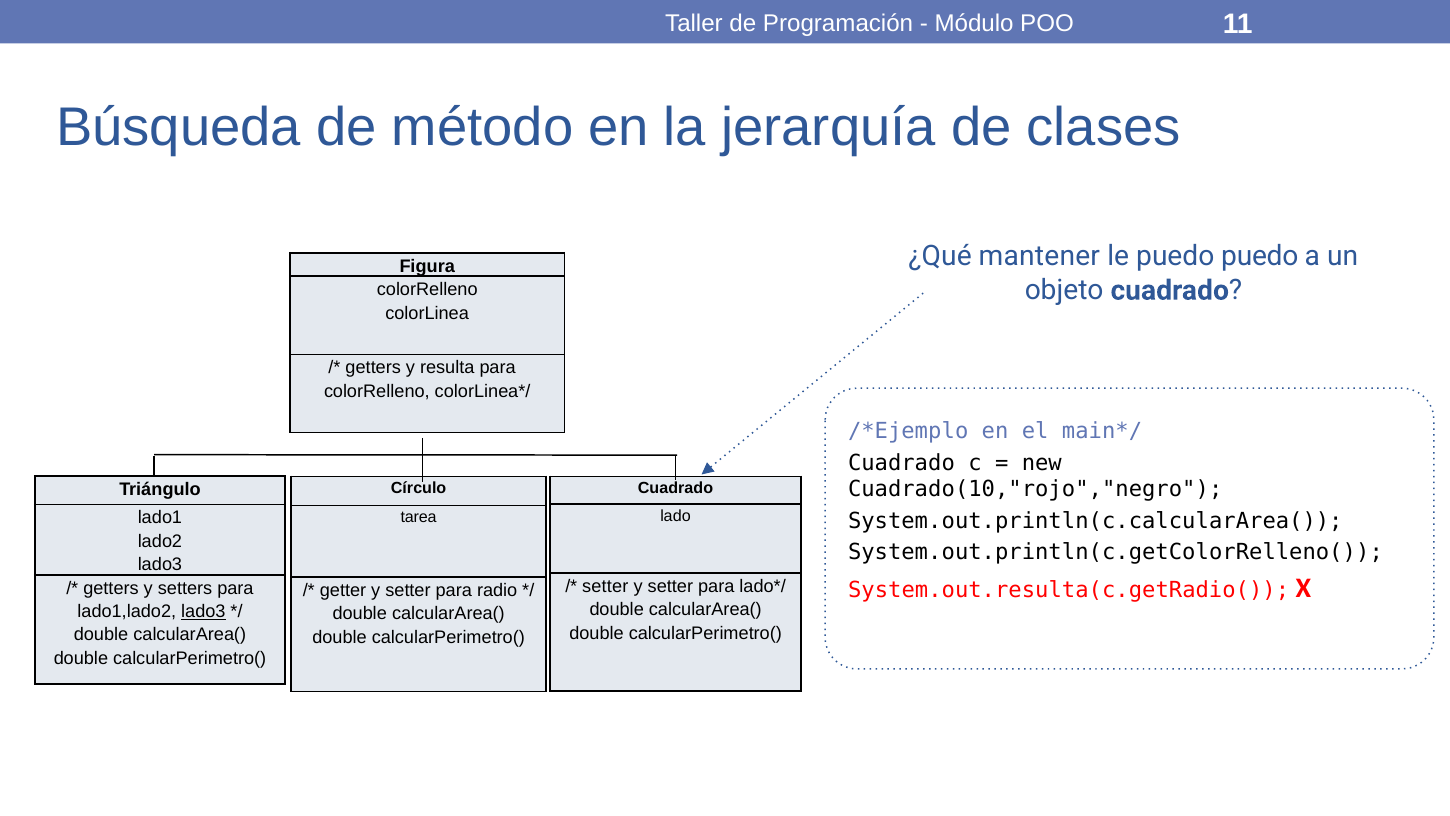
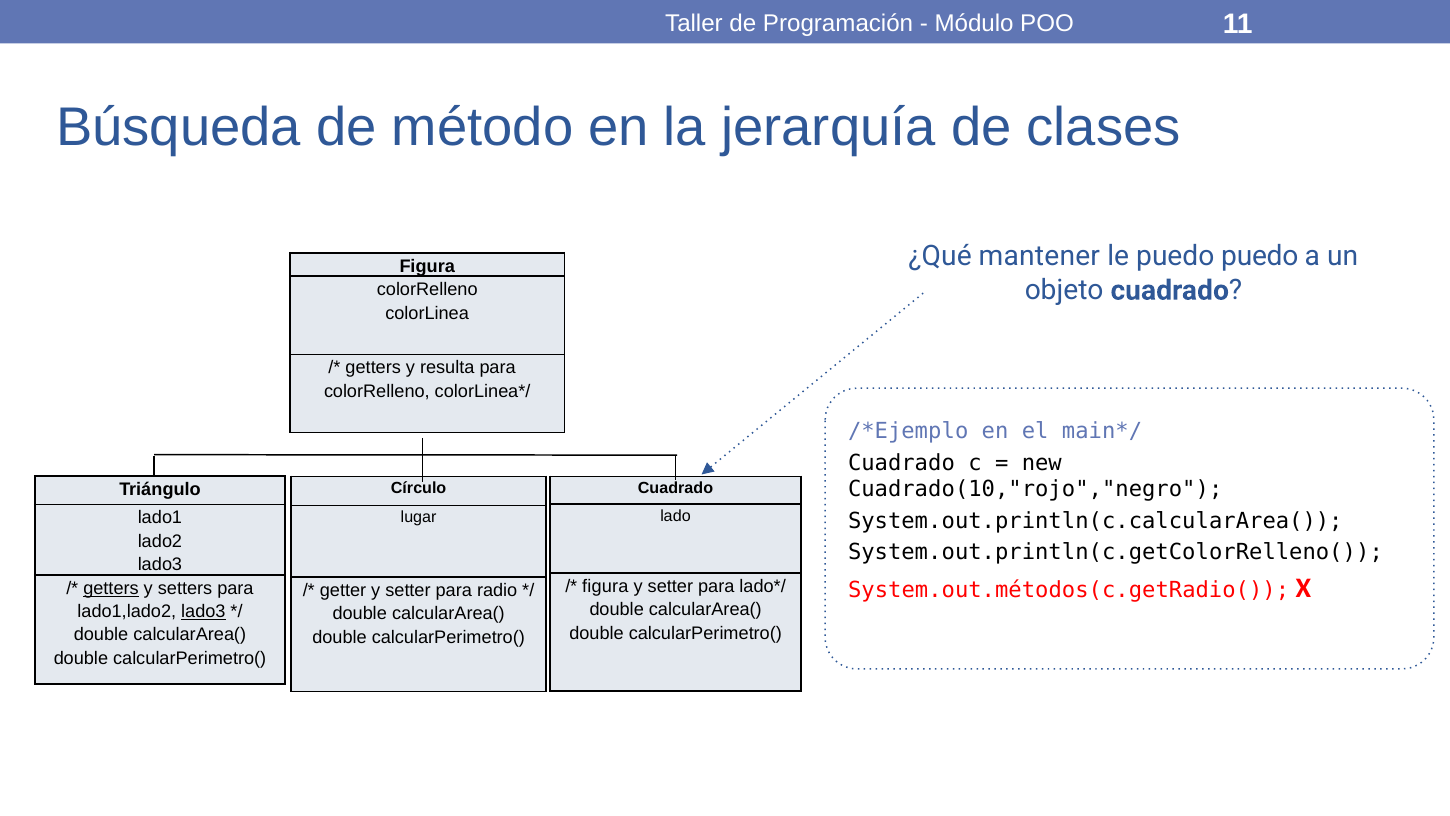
tarea: tarea -> lugar (419, 517)
setter: setter -> figura (605, 586)
getters underline: none -> present (111, 588)
System.out.resulta(c.getRadio(: System.out.resulta(c.getRadio( -> System.out.métodos(c.getRadio( (1069, 590)
